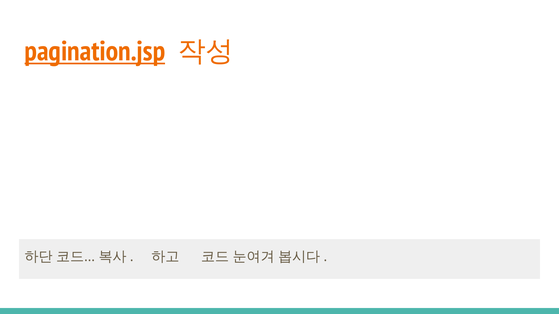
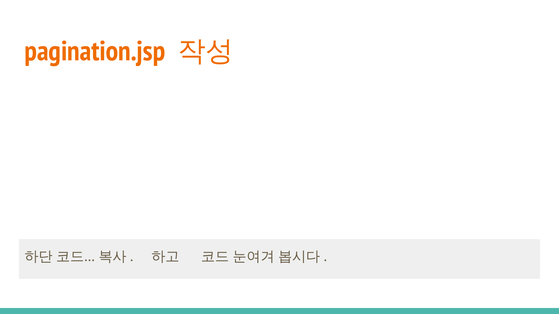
pagination.jsp underline: present -> none (95, 52)
